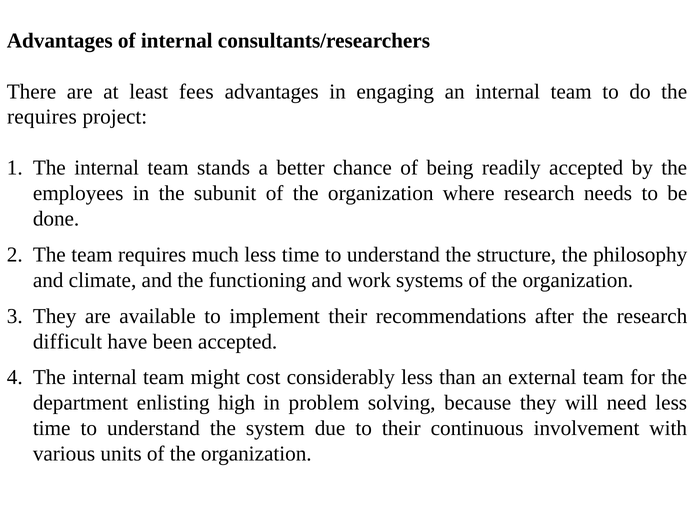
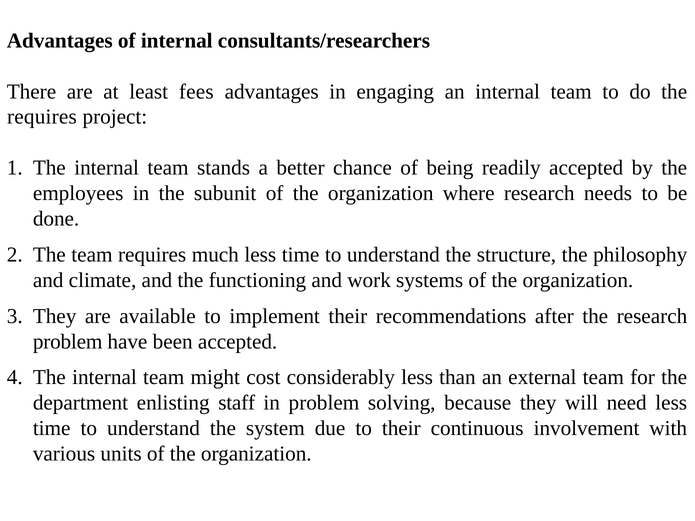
difficult: difficult -> problem (68, 342)
high: high -> staff (237, 403)
